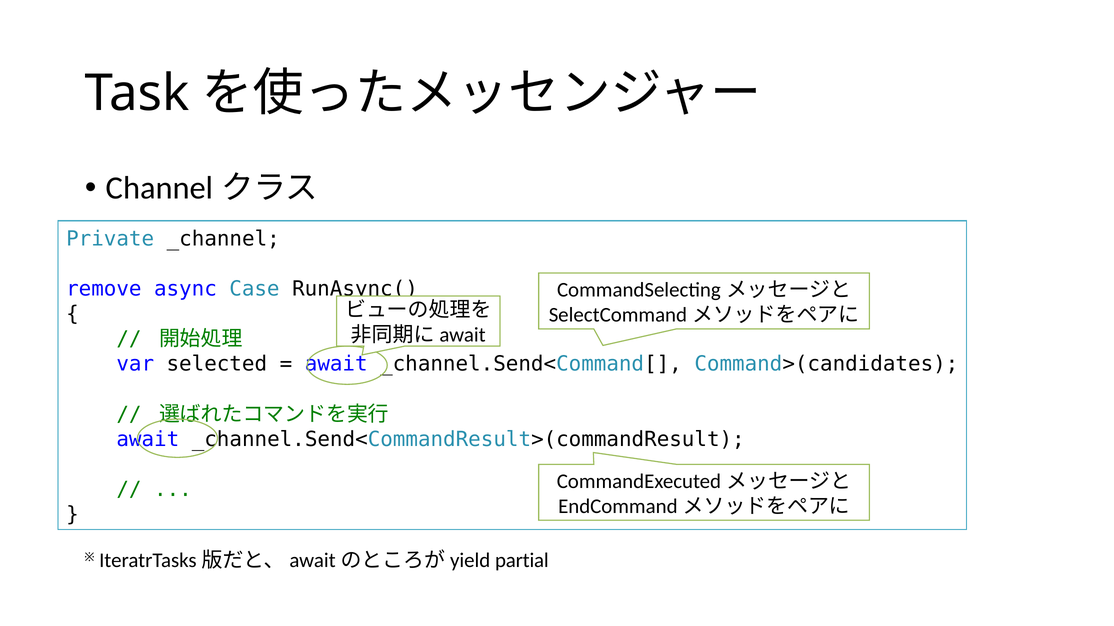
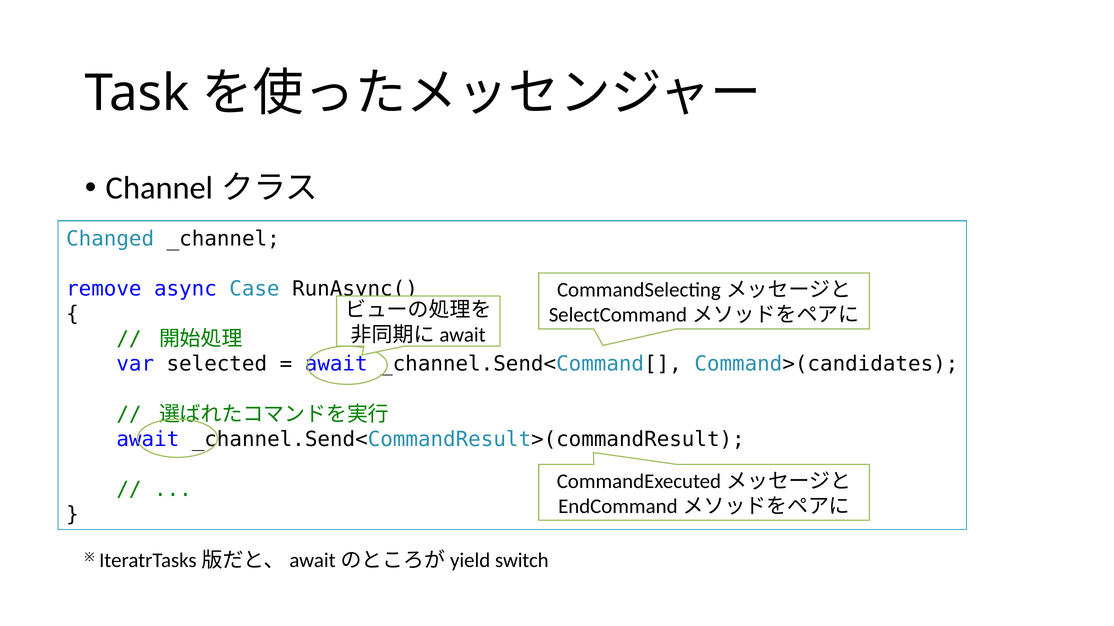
Private: Private -> Changed (110, 239)
partial: partial -> switch (522, 561)
